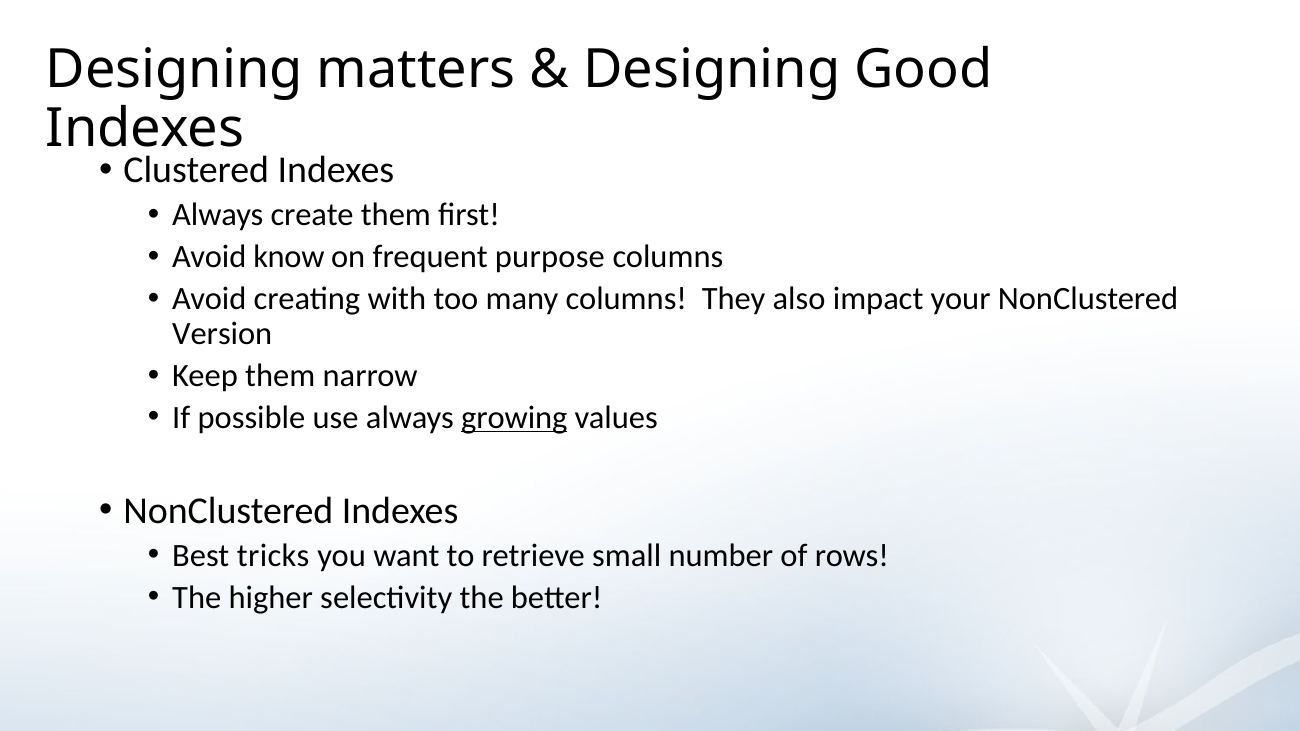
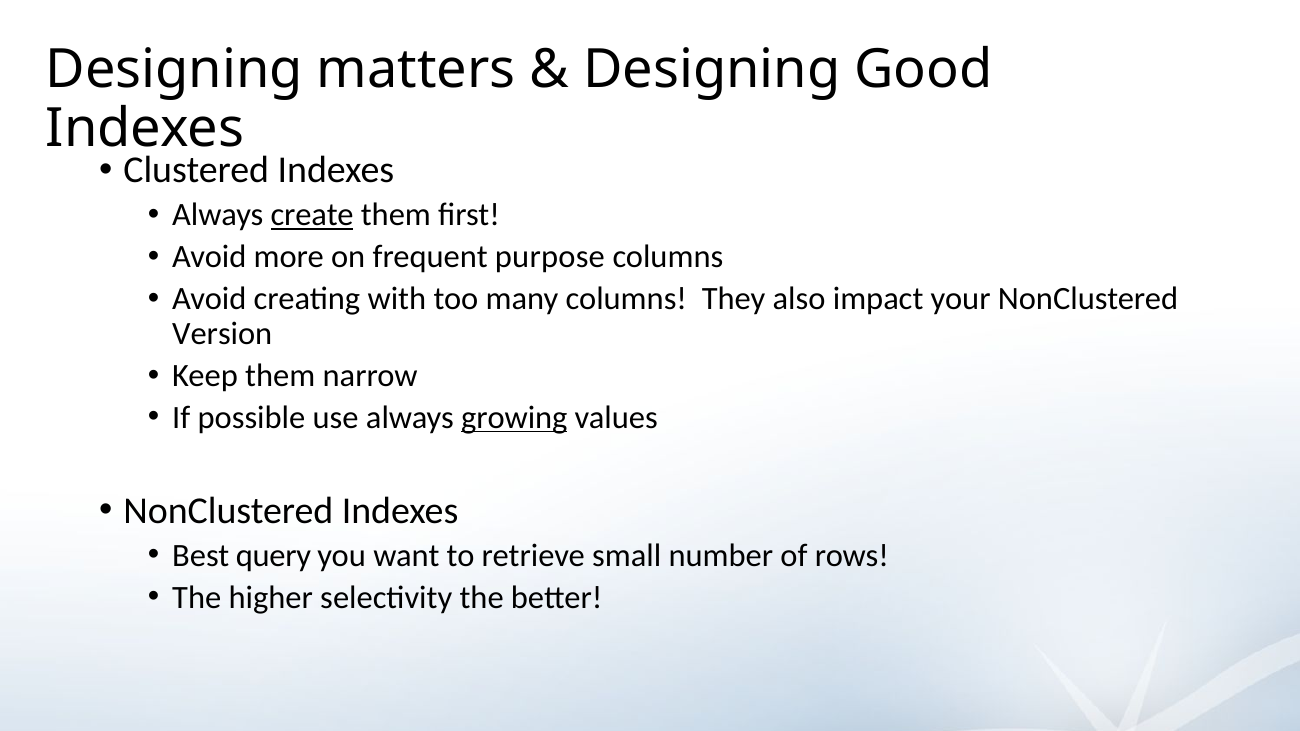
create underline: none -> present (312, 215)
know: know -> more (289, 257)
tricks: tricks -> query (273, 556)
